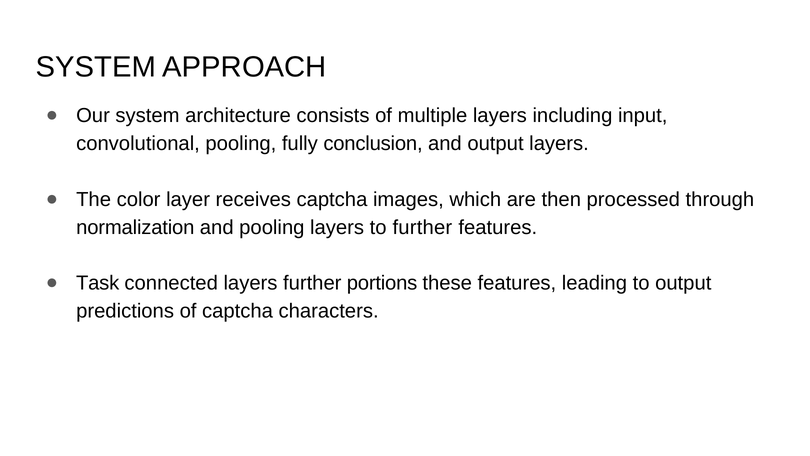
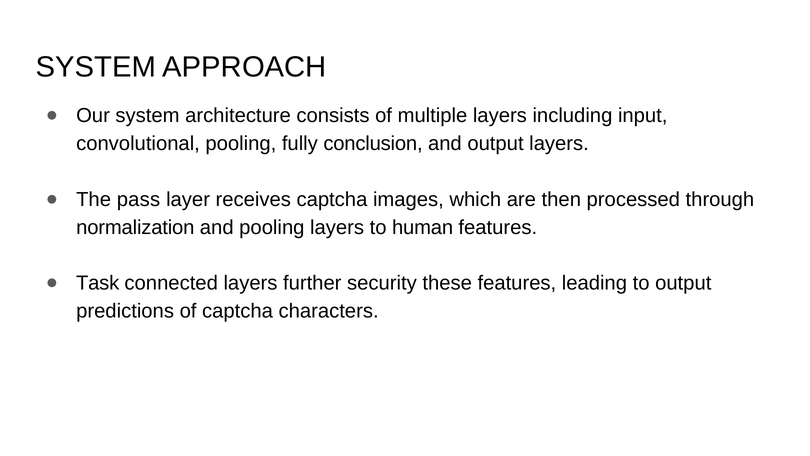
color: color -> pass (138, 199)
to further: further -> human (423, 227)
portions: portions -> security (382, 283)
